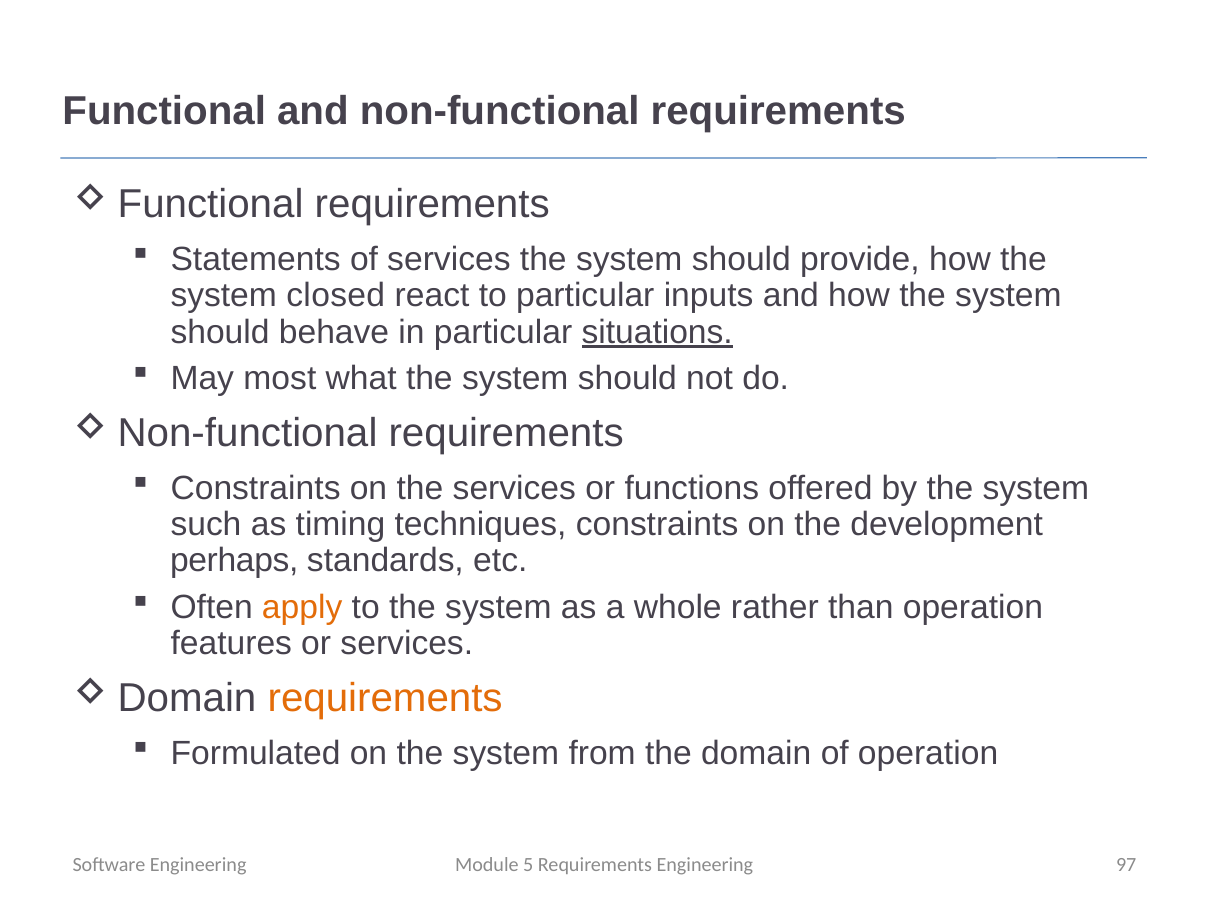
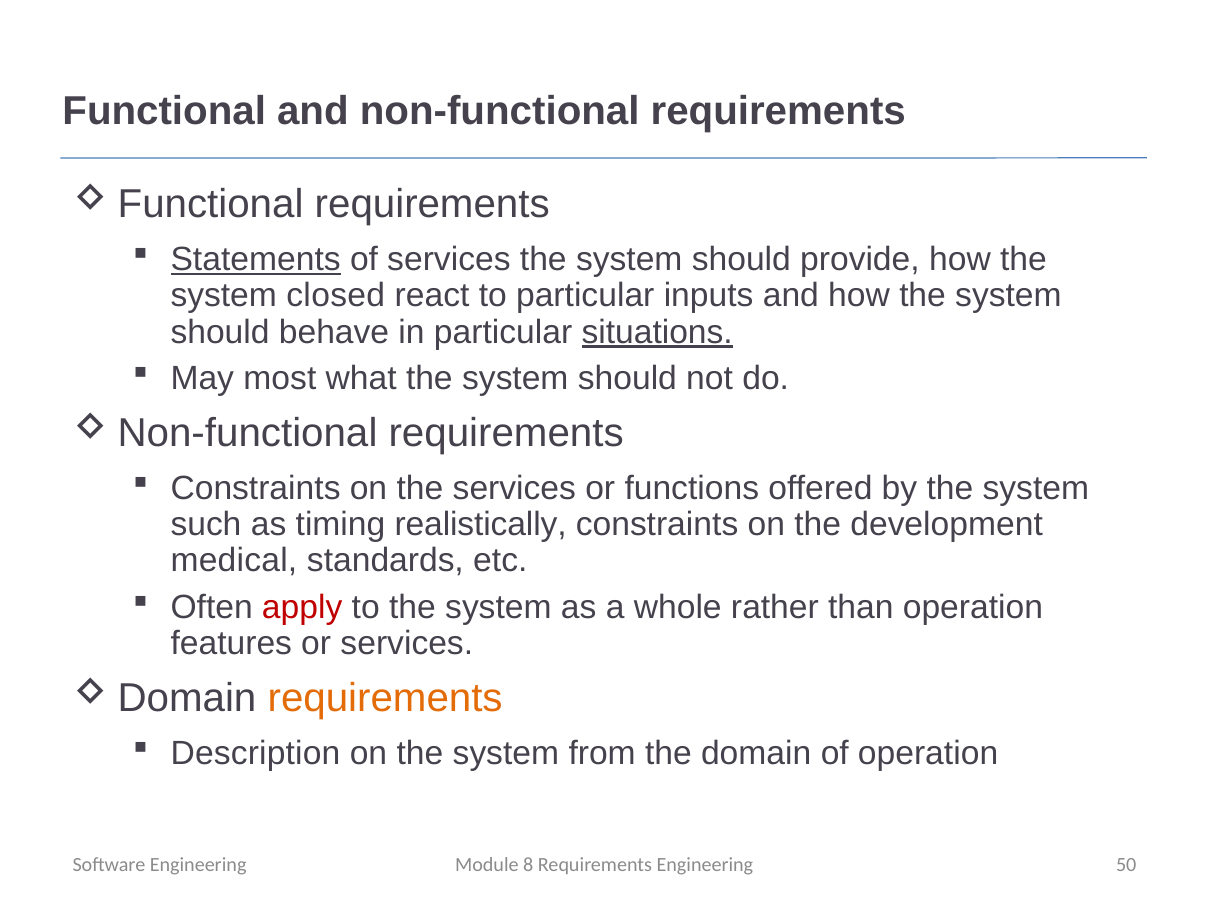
Statements underline: none -> present (256, 260)
techniques: techniques -> realistically (481, 525)
perhaps: perhaps -> medical (234, 561)
apply colour: orange -> red (302, 608)
Formulated: Formulated -> Description (256, 754)
5: 5 -> 8 (528, 866)
97: 97 -> 50 (1126, 866)
